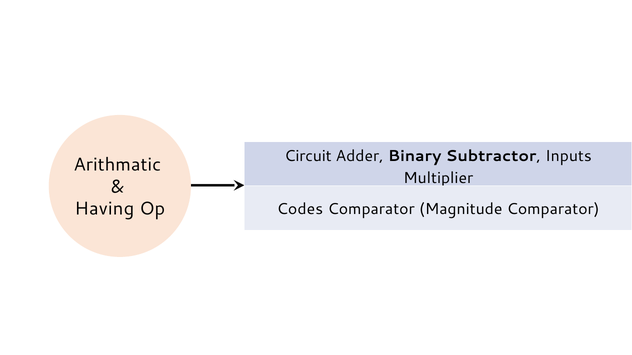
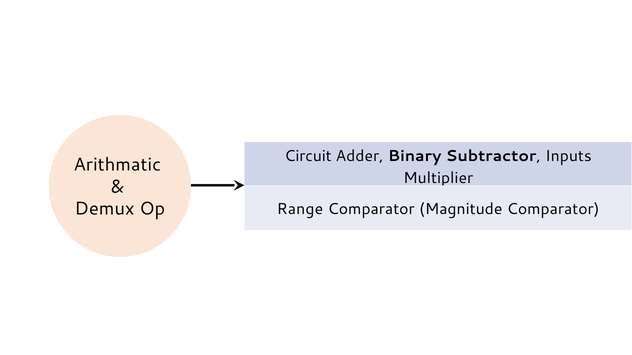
Having: Having -> Demux (104, 209)
Codes: Codes -> Range (300, 209)
